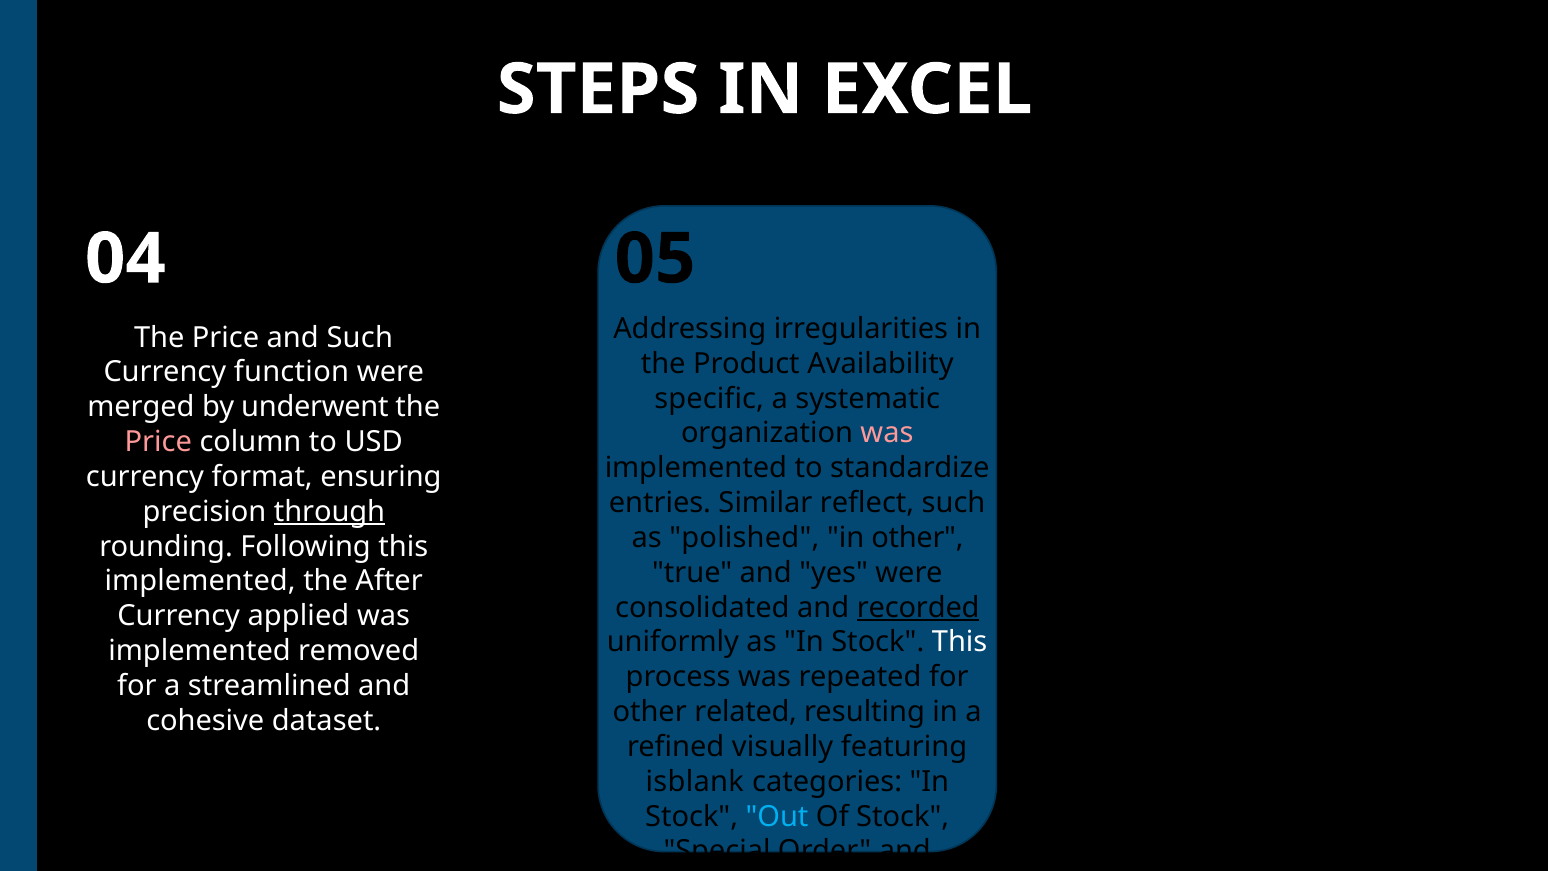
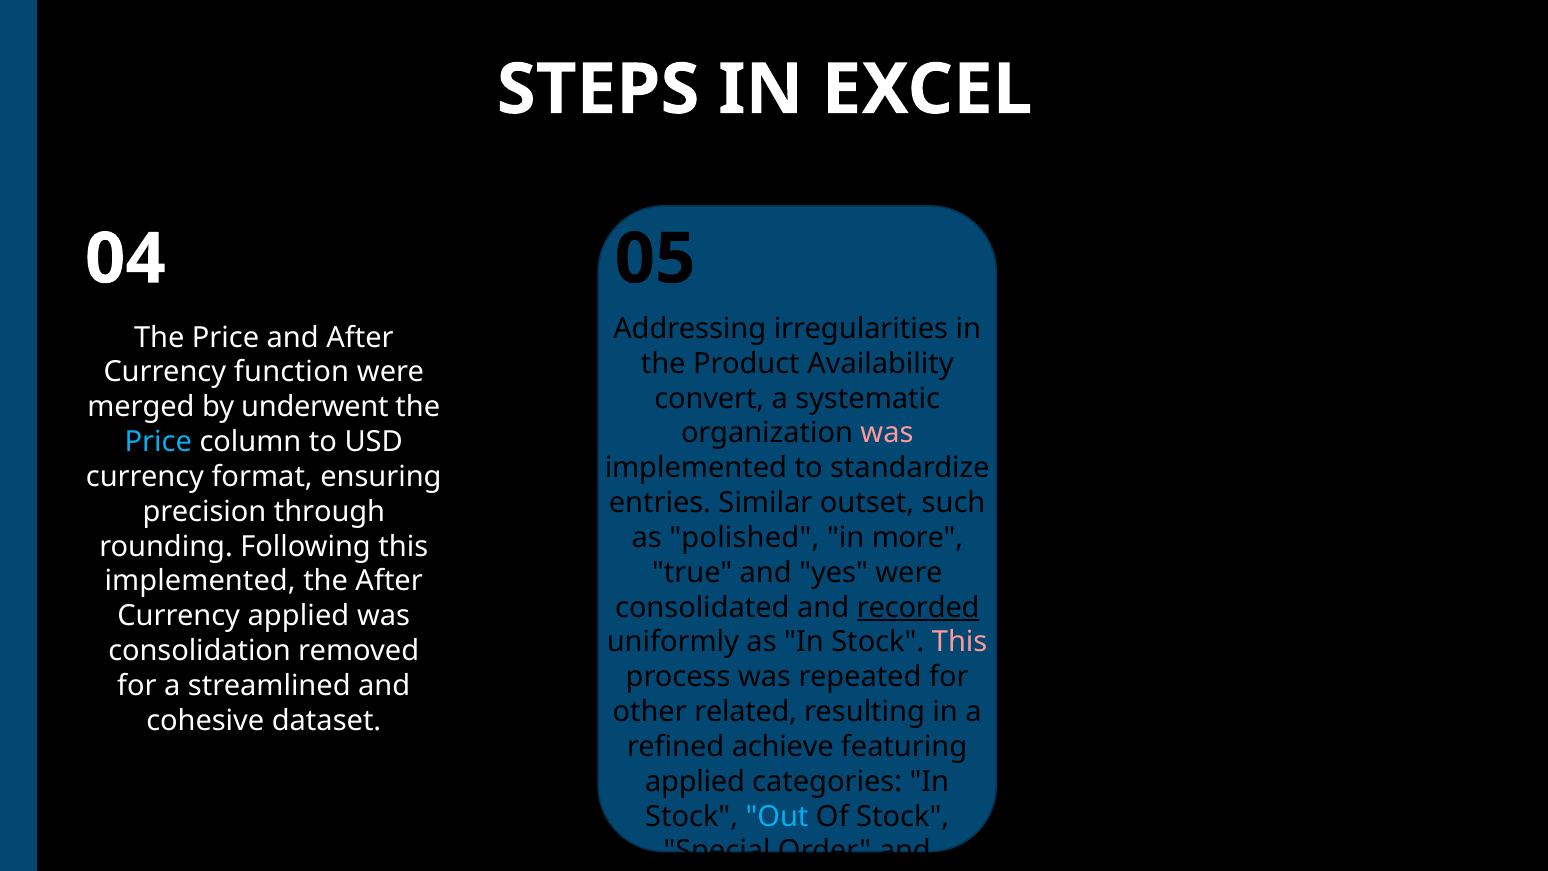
and Such: Such -> After (360, 337)
specific: specific -> convert (709, 398)
Price colour: pink -> light blue (158, 442)
reflect: reflect -> outset (867, 503)
through underline: present -> none (329, 512)
in other: other -> more (917, 538)
This colour: white -> pink (960, 642)
implemented: implemented -> consolidation (200, 651)
visually: visually -> achieve (783, 747)
isblank: isblank -> applied (695, 781)
